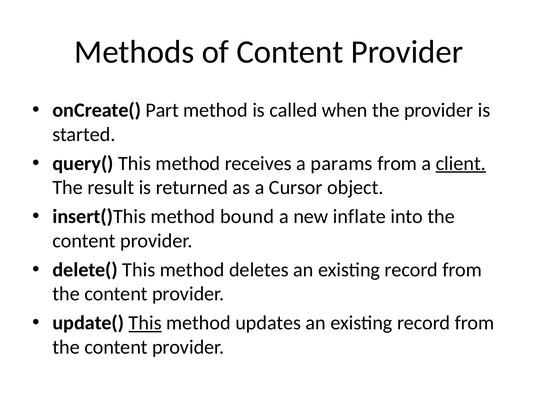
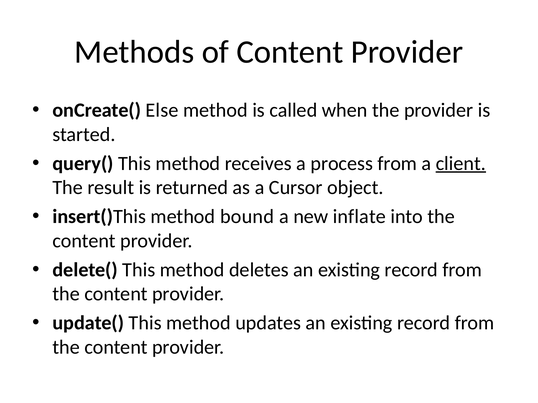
Part: Part -> Else (162, 110)
params: params -> process (342, 164)
This underline: present -> none (145, 323)
